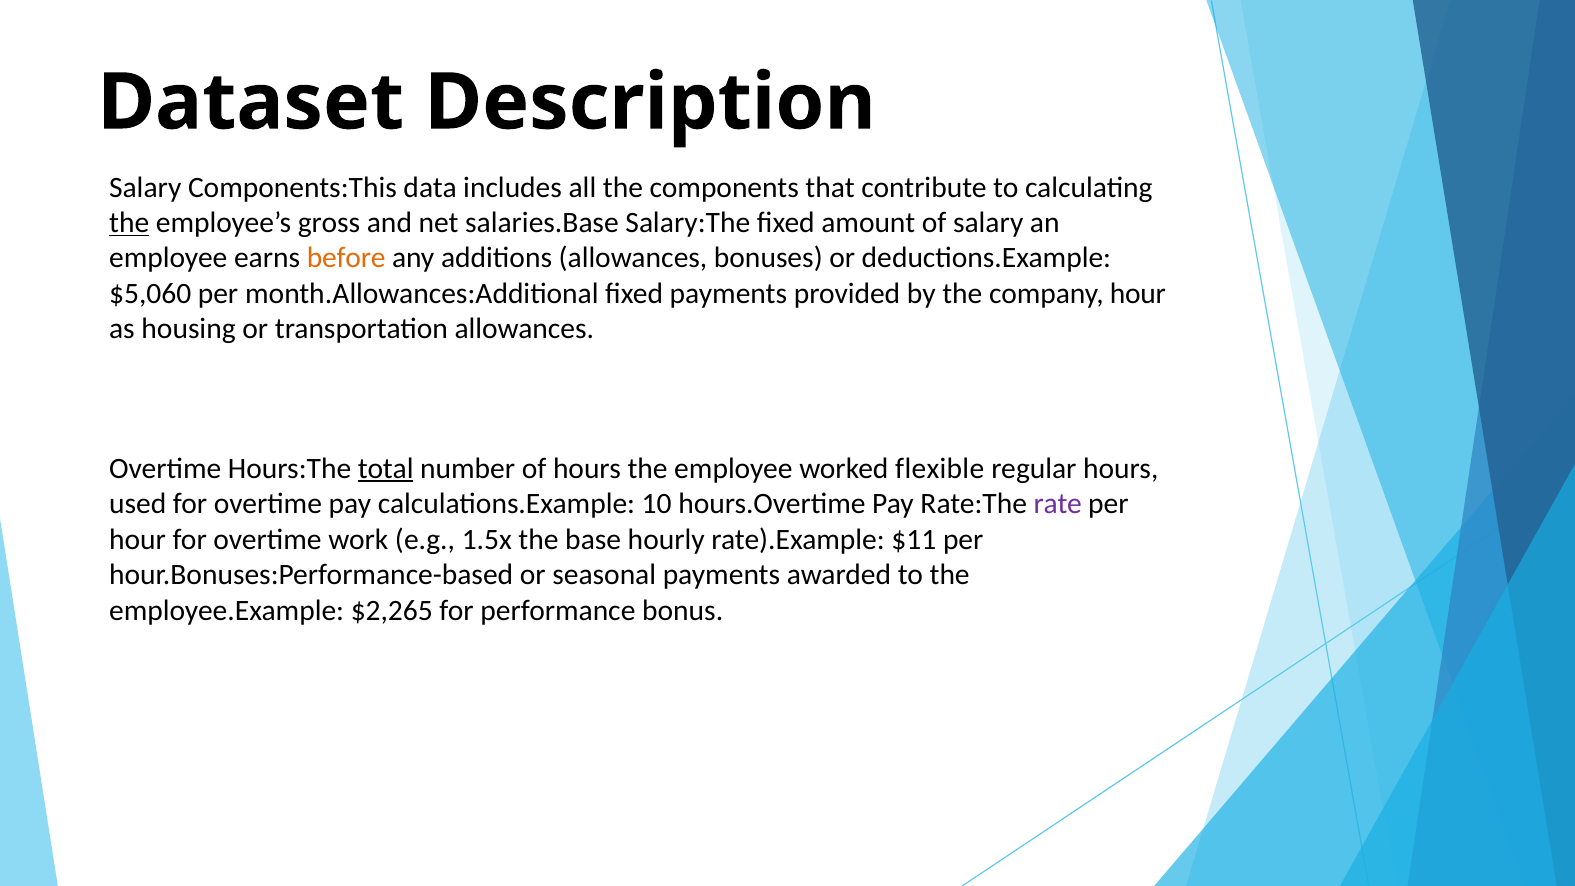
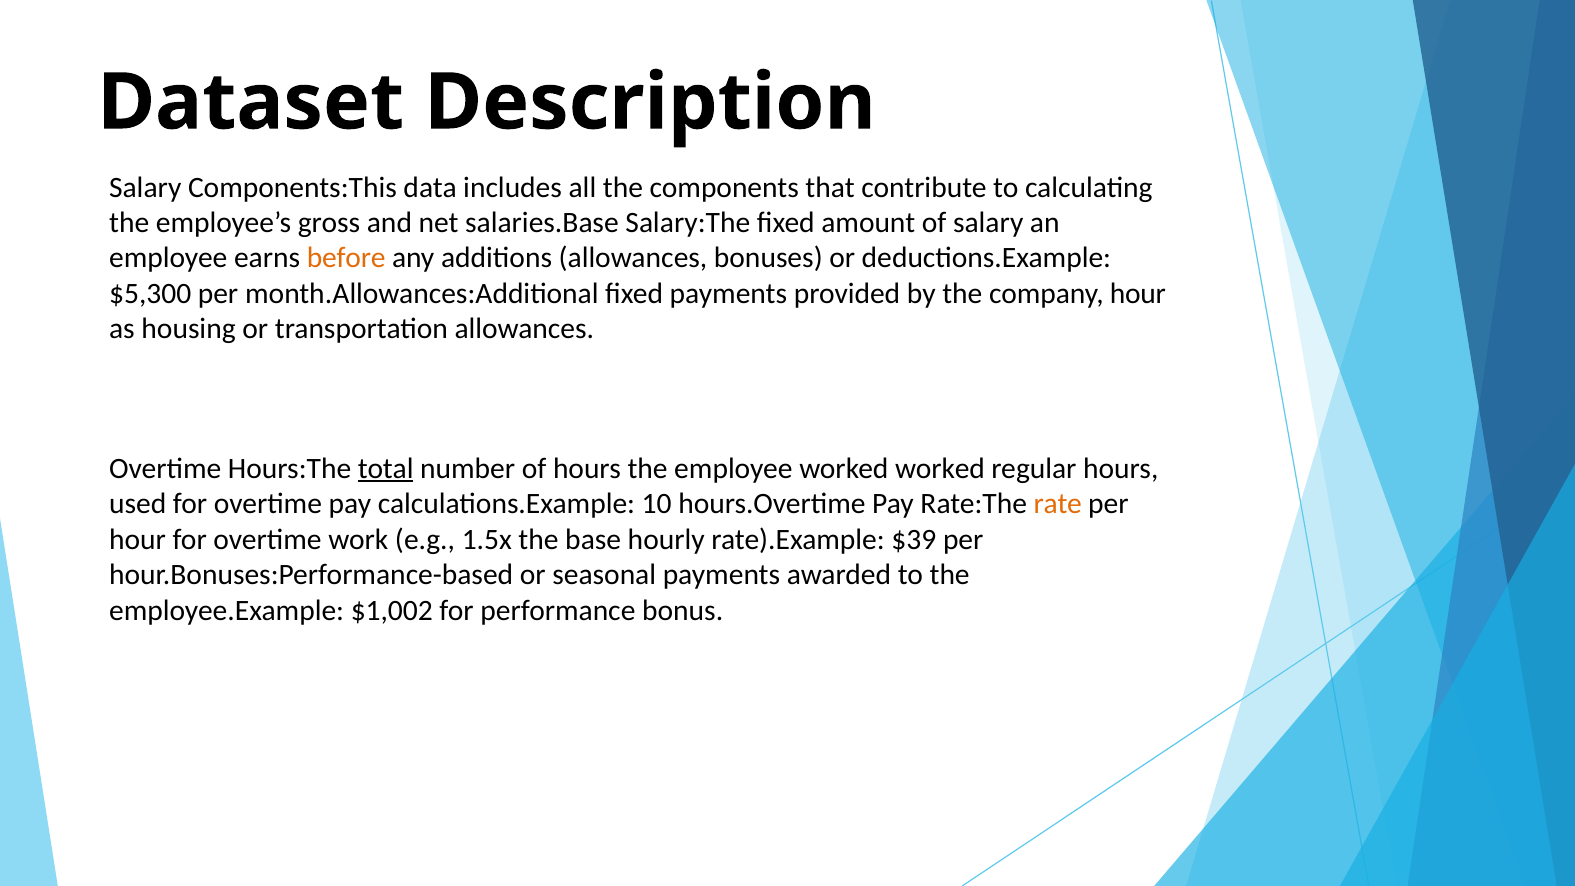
the underline: present -> none (129, 223)
$5,060: $5,060 -> $5,300 (150, 294)
worked flexible: flexible -> worked (940, 469)
rate colour: purple -> orange (1058, 504)
$11: $11 -> $39 (914, 539)
$2,265: $2,265 -> $1,002 (392, 610)
